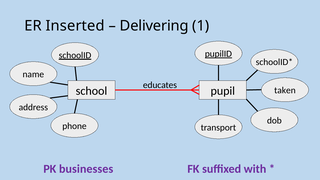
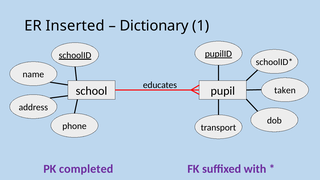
Delivering: Delivering -> Dictionary (154, 26)
businesses: businesses -> completed (86, 169)
